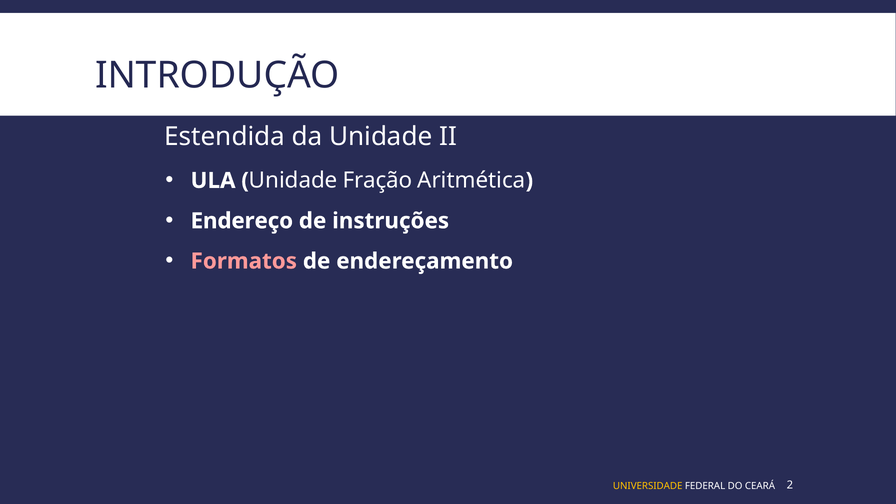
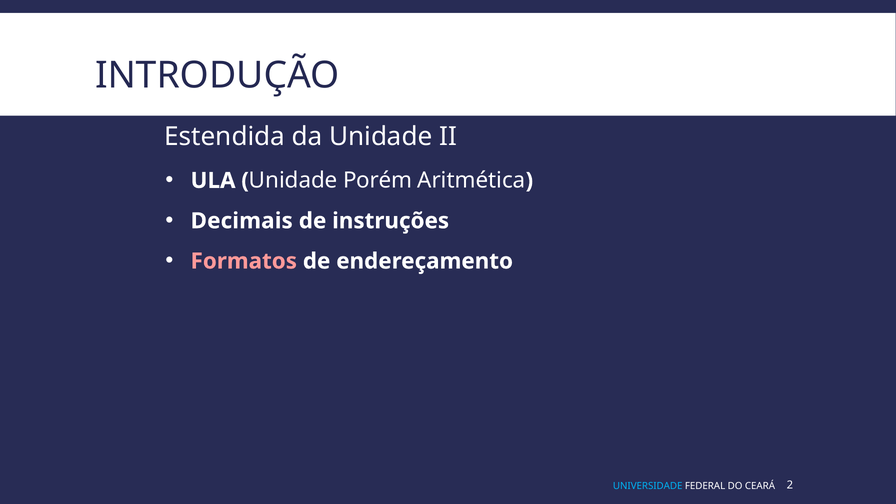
Fração: Fração -> Porém (378, 181)
Endereço: Endereço -> Decimais (242, 221)
UNIVERSIDADE colour: yellow -> light blue (648, 486)
